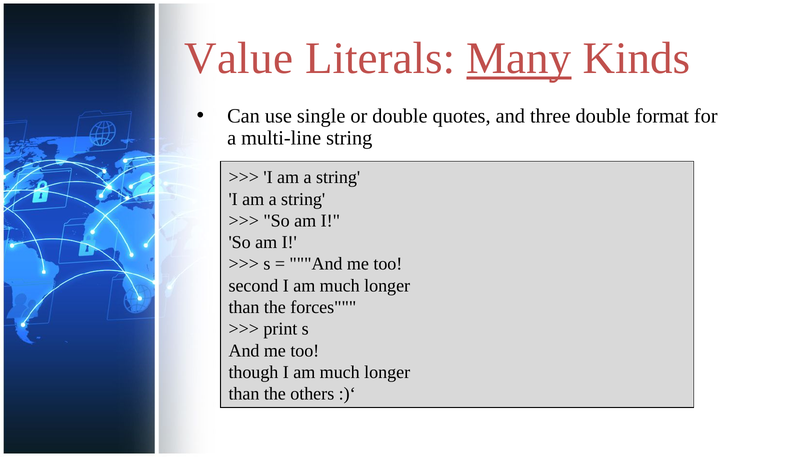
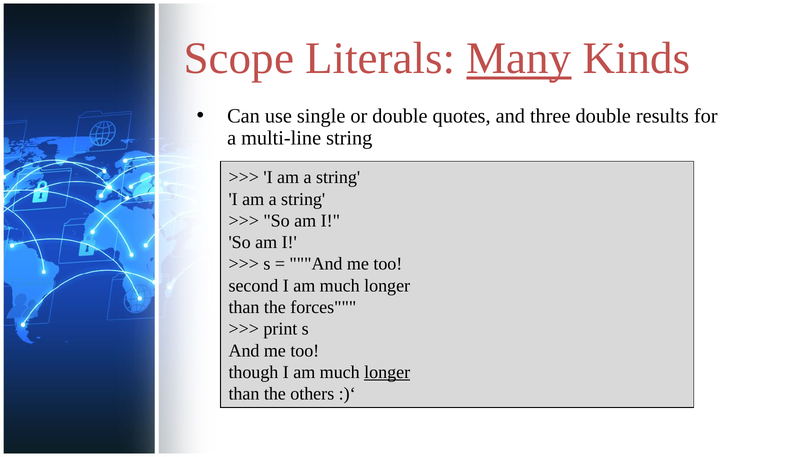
Value: Value -> Scope (239, 59)
format: format -> results (662, 116)
longer underline: none -> present (387, 372)
